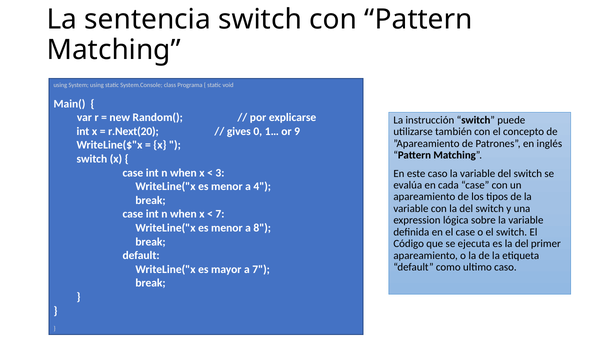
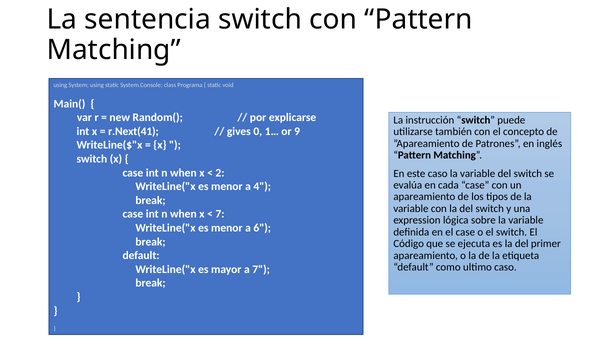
r.Next(20: r.Next(20 -> r.Next(41 (133, 131)
3: 3 -> 2 (220, 173)
8: 8 -> 6 (262, 228)
